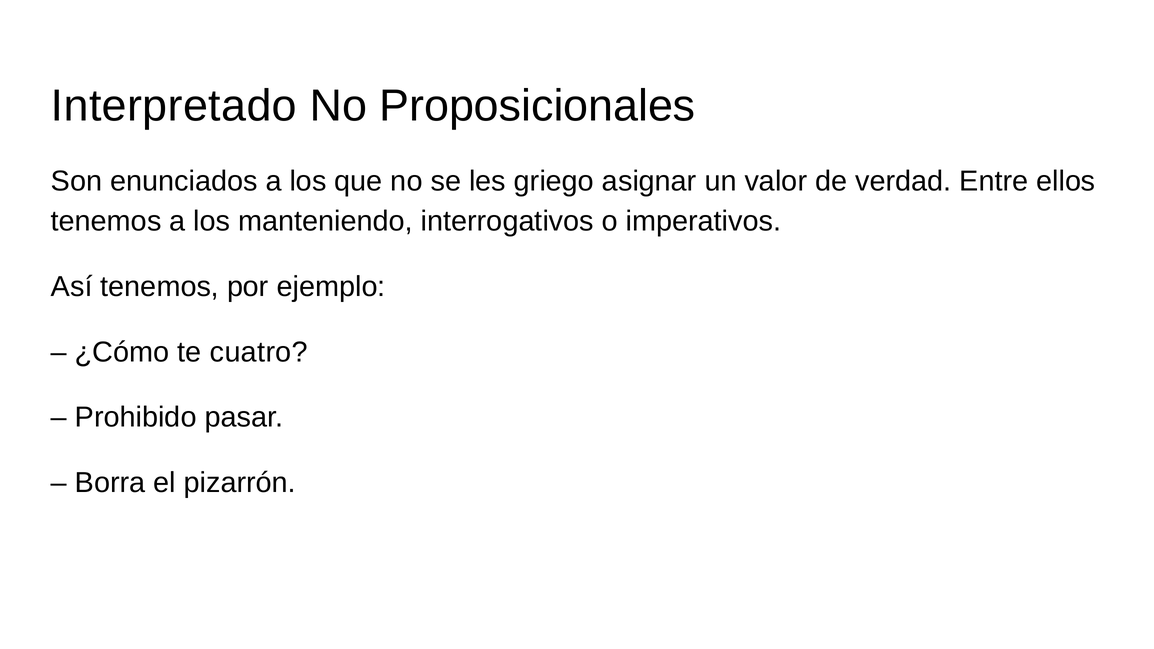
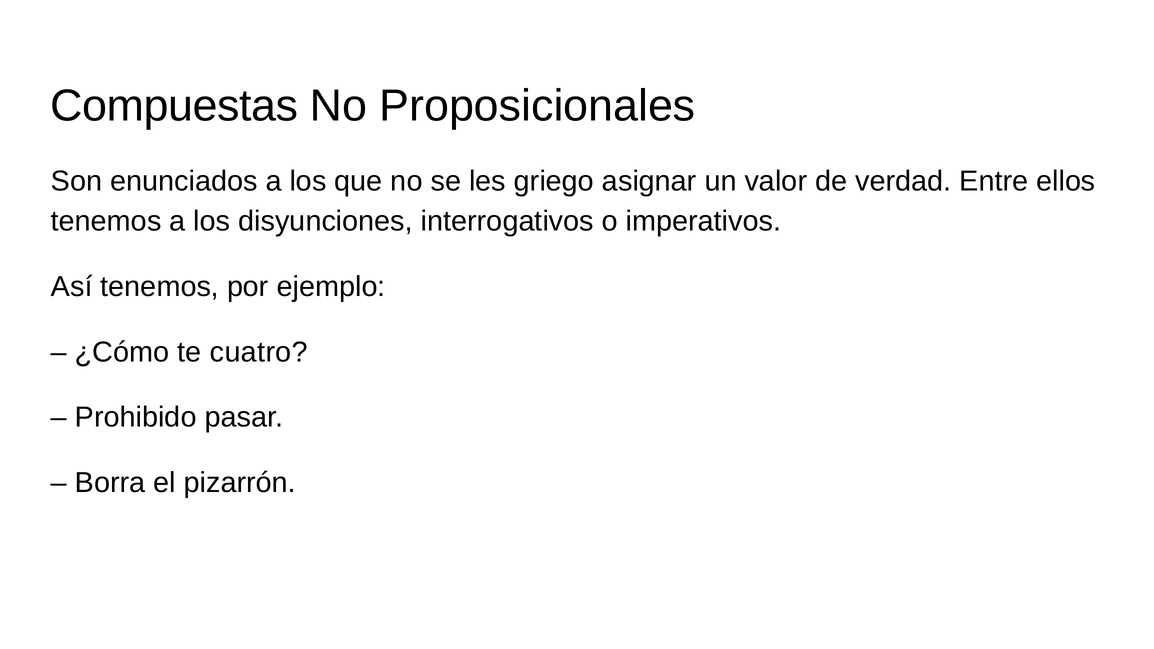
Interpretado: Interpretado -> Compuestas (174, 106)
manteniendo: manteniendo -> disyunciones (326, 221)
